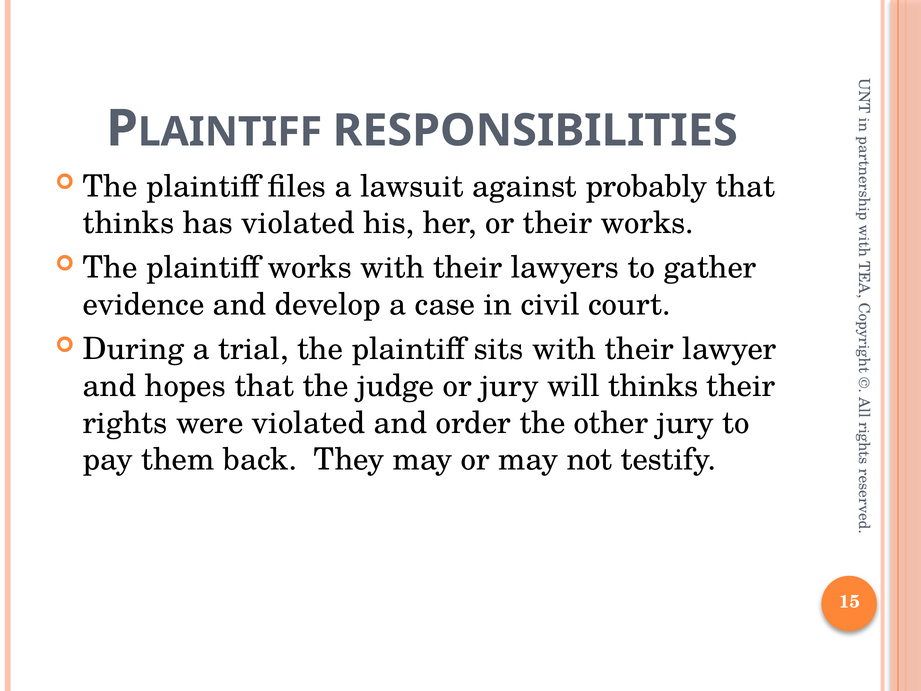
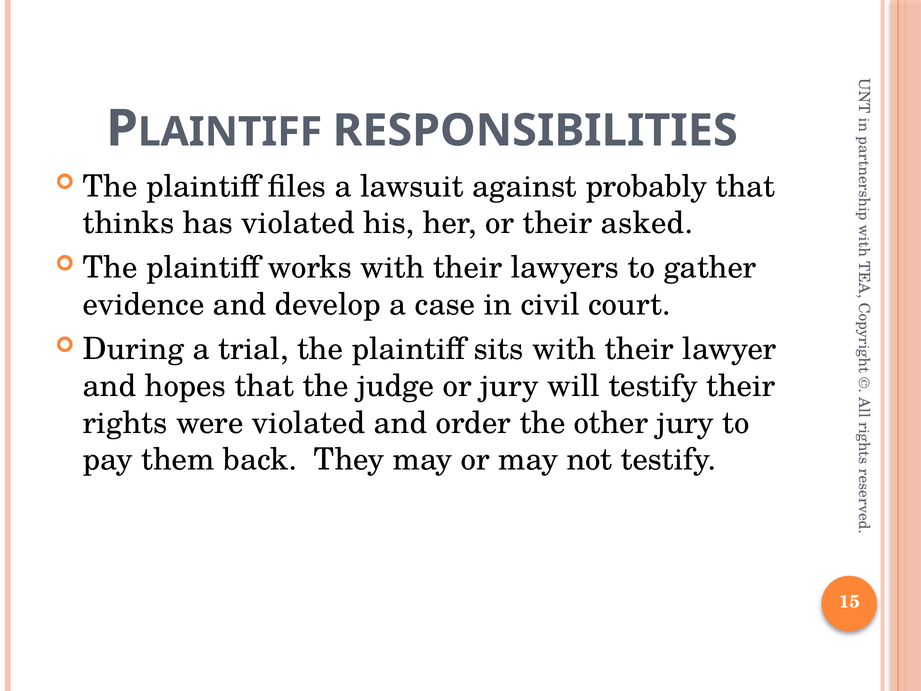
their works: works -> asked (647, 223)
will thinks: thinks -> testify (653, 386)
